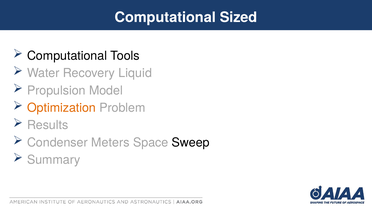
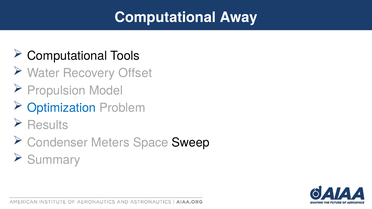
Sized: Sized -> Away (239, 17)
Liquid: Liquid -> Offset (135, 73)
Optimization colour: orange -> blue (61, 108)
